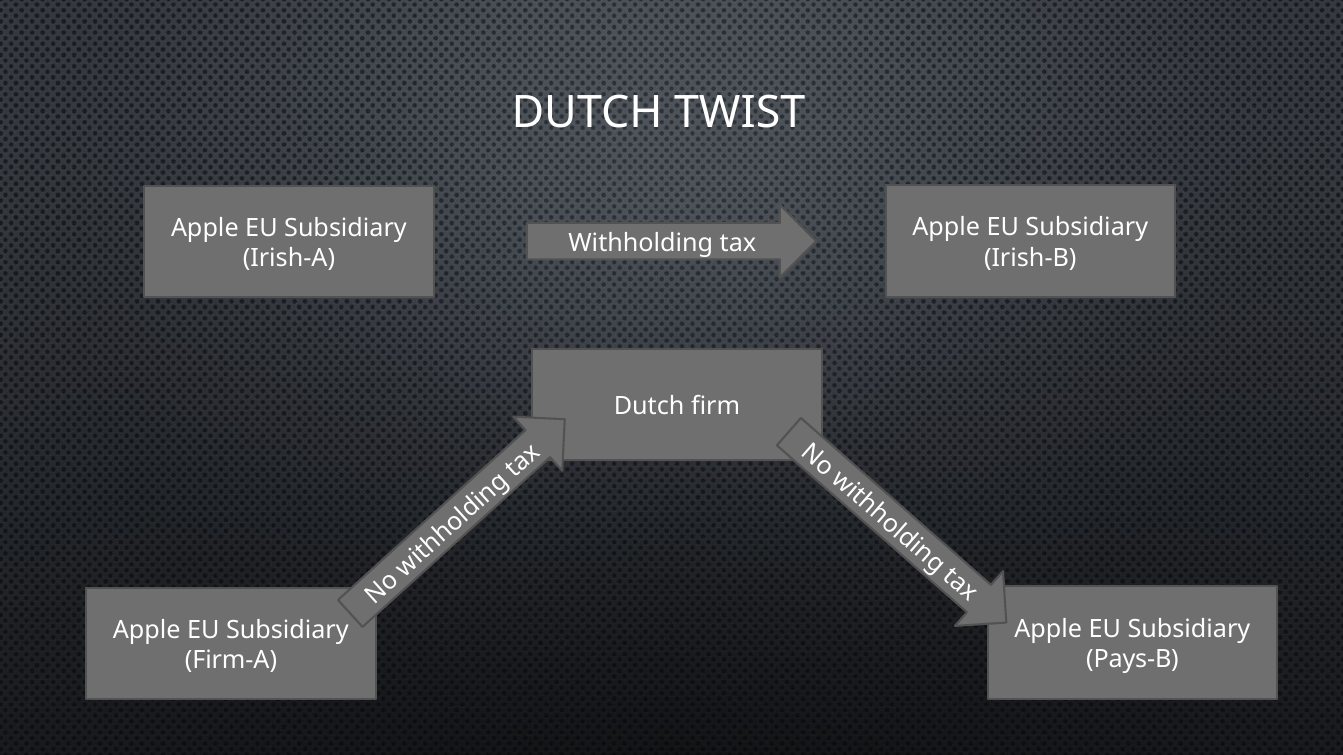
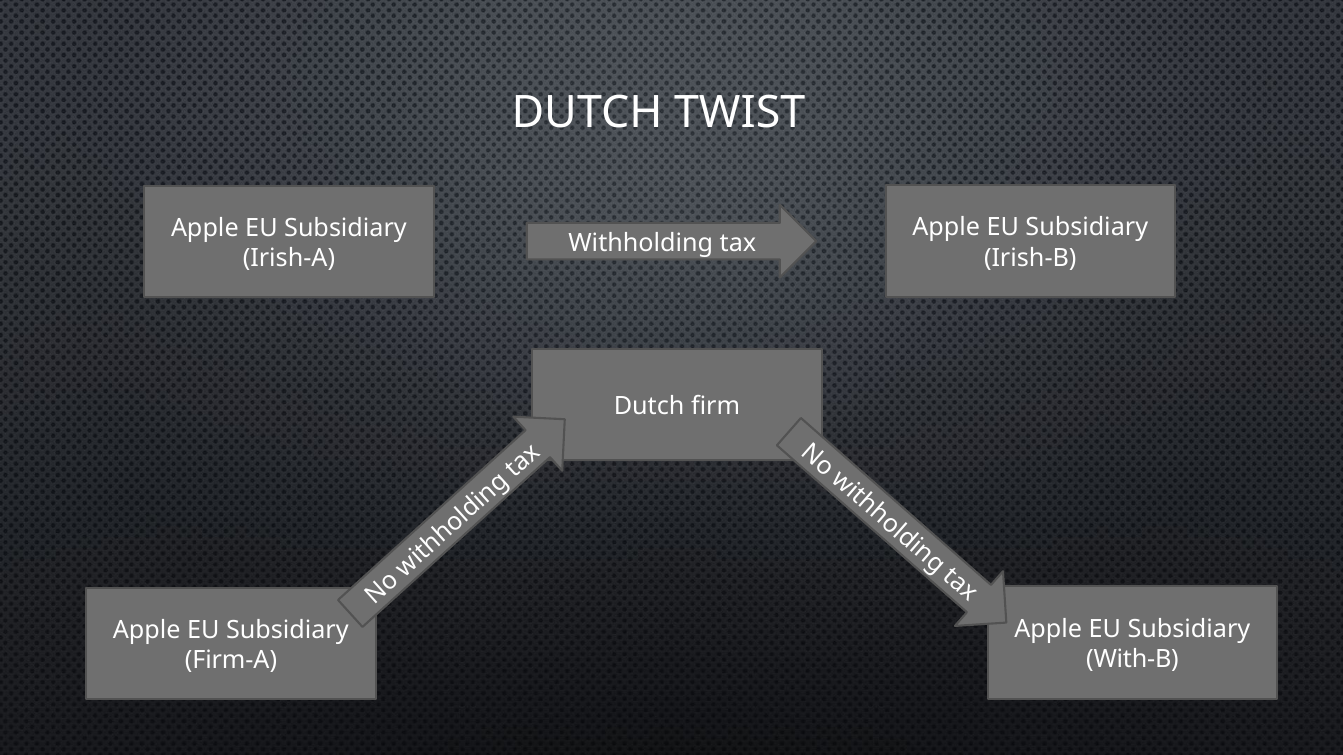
Pays-B: Pays-B -> With-B (1132, 660)
